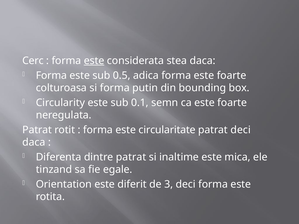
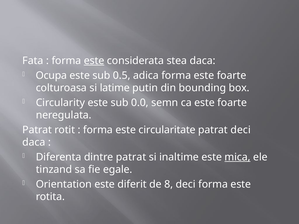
Cerc: Cerc -> Fata (33, 61)
Forma: Forma -> Ocupa (51, 76)
si forma: forma -> latime (115, 88)
0.1: 0.1 -> 0.0 (140, 103)
mica underline: none -> present (238, 157)
3: 3 -> 8 (169, 184)
